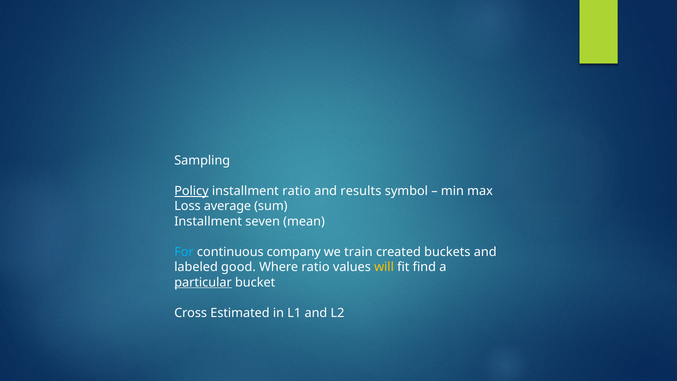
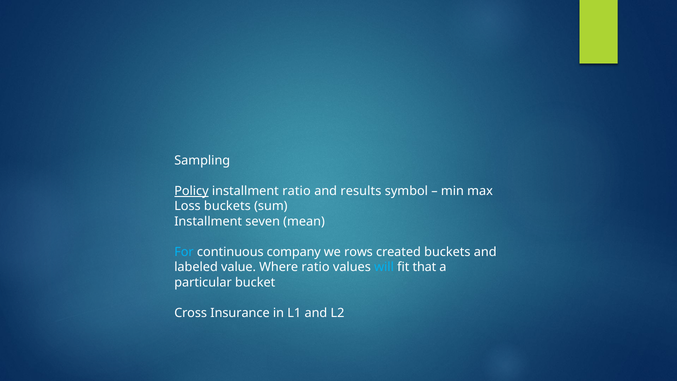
Loss average: average -> buckets (227, 206)
train: train -> rows (358, 252)
good: good -> value (239, 267)
will colour: yellow -> light blue (384, 267)
find: find -> that (424, 267)
particular underline: present -> none (203, 282)
Estimated: Estimated -> Insurance (240, 313)
